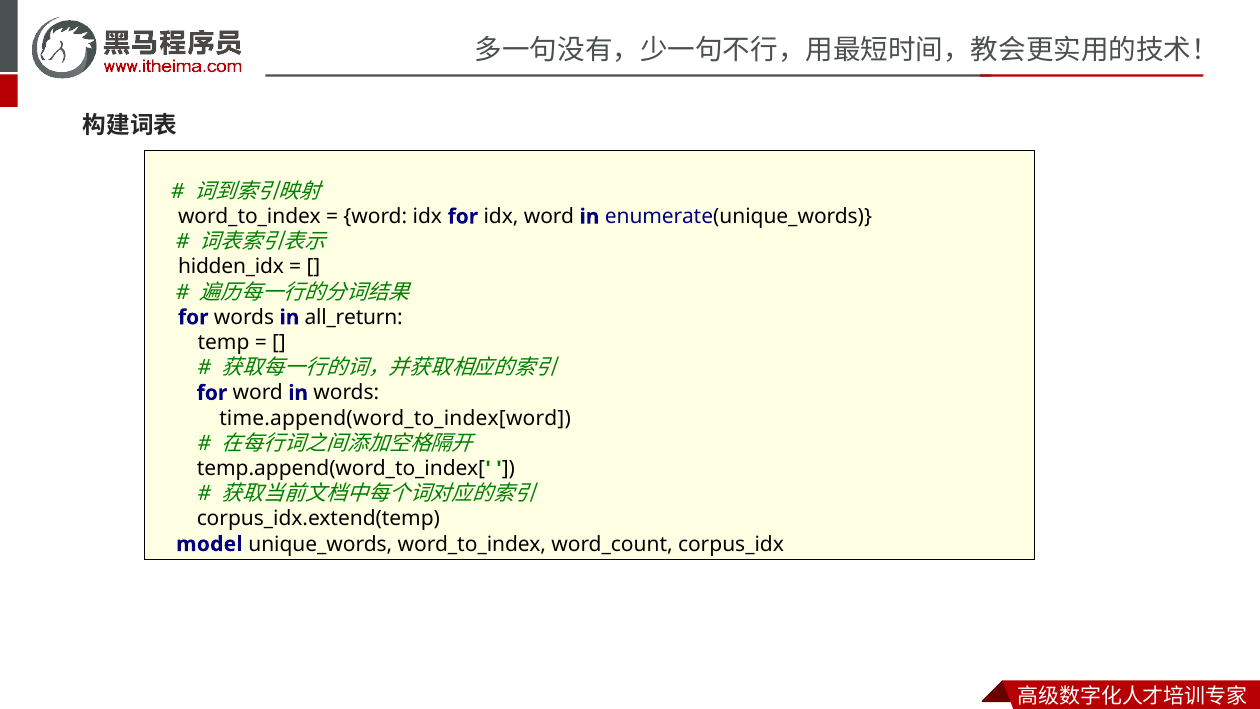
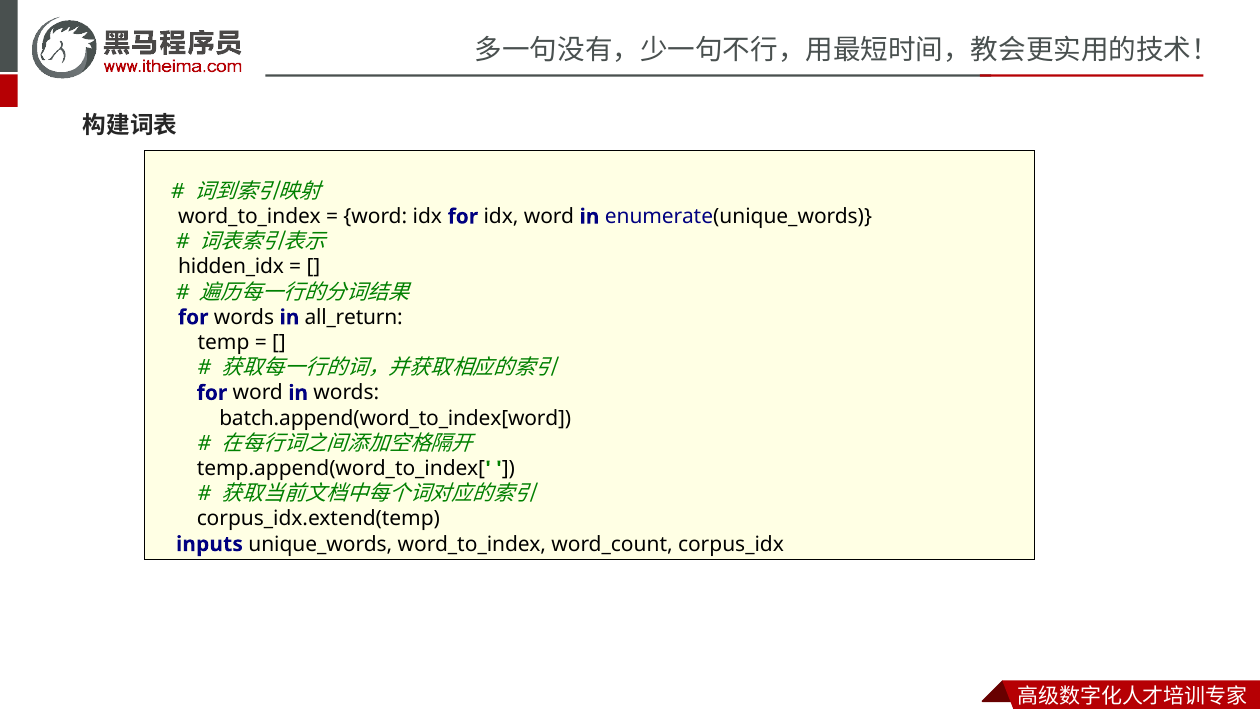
time.append(word_to_index[word: time.append(word_to_index[word -> batch.append(word_to_index[word (395, 418)
model: model -> inputs (209, 544)
